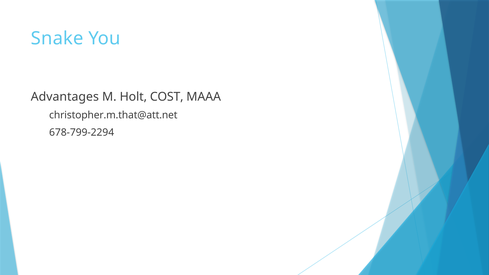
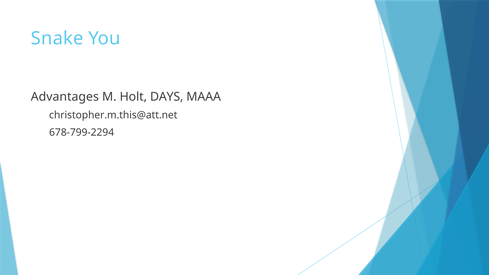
COST: COST -> DAYS (167, 97)
christopher.m.that@att.net: christopher.m.that@att.net -> christopher.m.this@att.net (113, 115)
